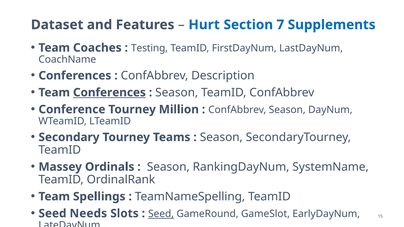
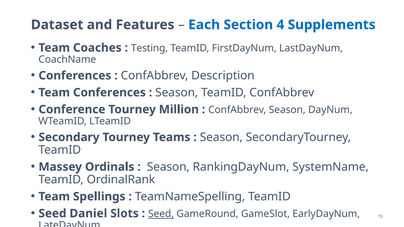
Hurt: Hurt -> Each (204, 25)
7: 7 -> 4 (280, 25)
Conferences underline: present -> none (109, 93)
Needs: Needs -> Daniel (88, 214)
